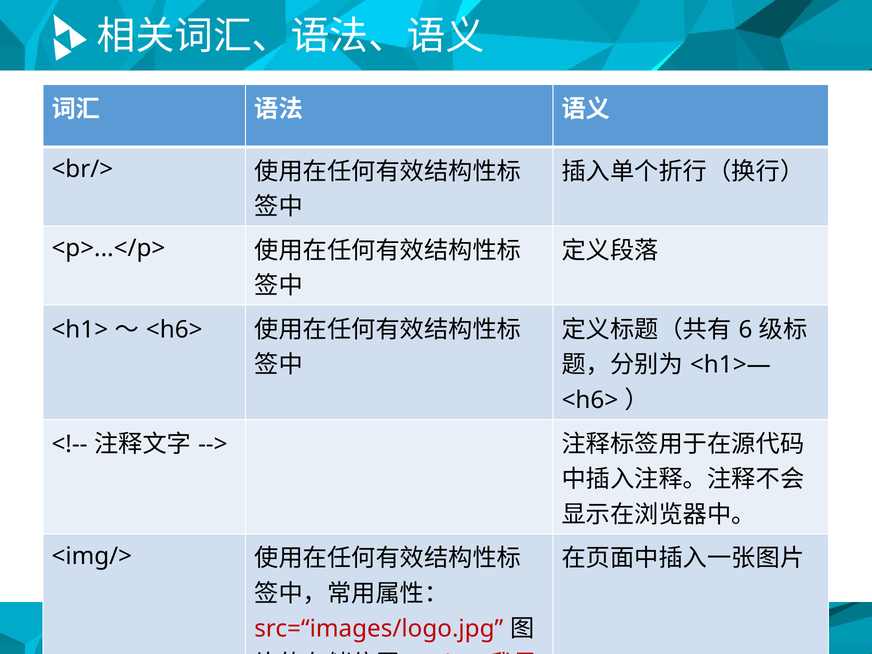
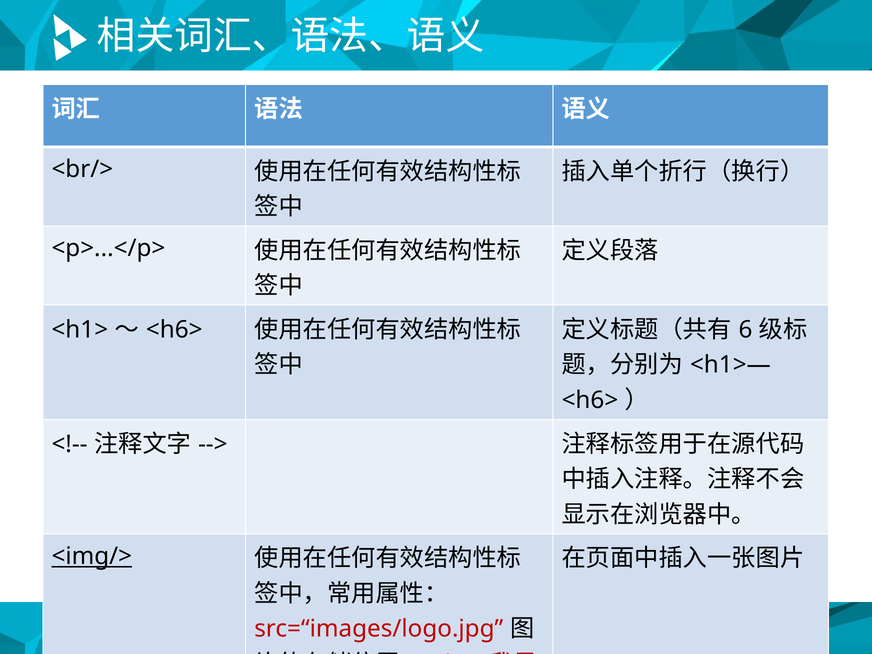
<img/> underline: none -> present (92, 556)
